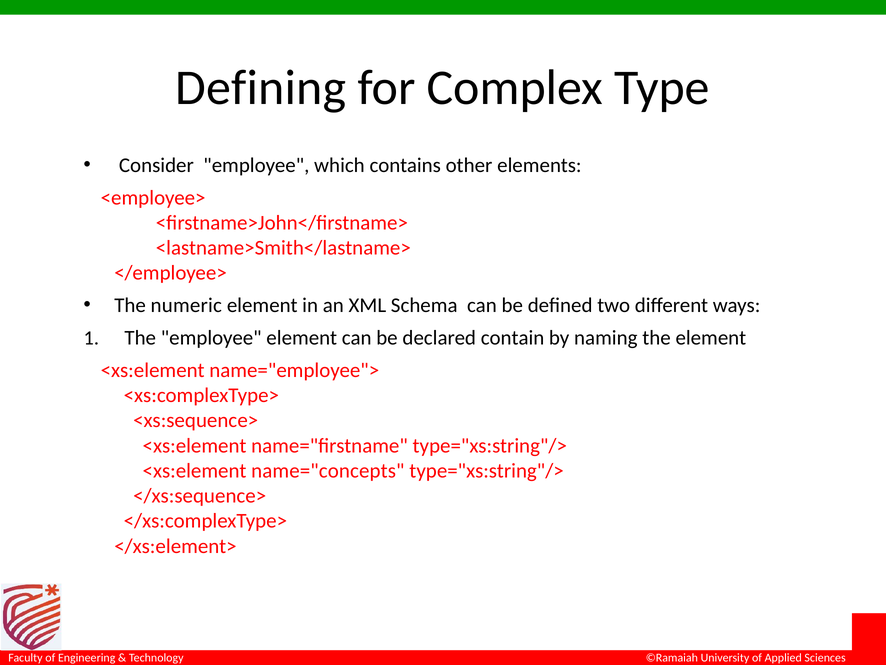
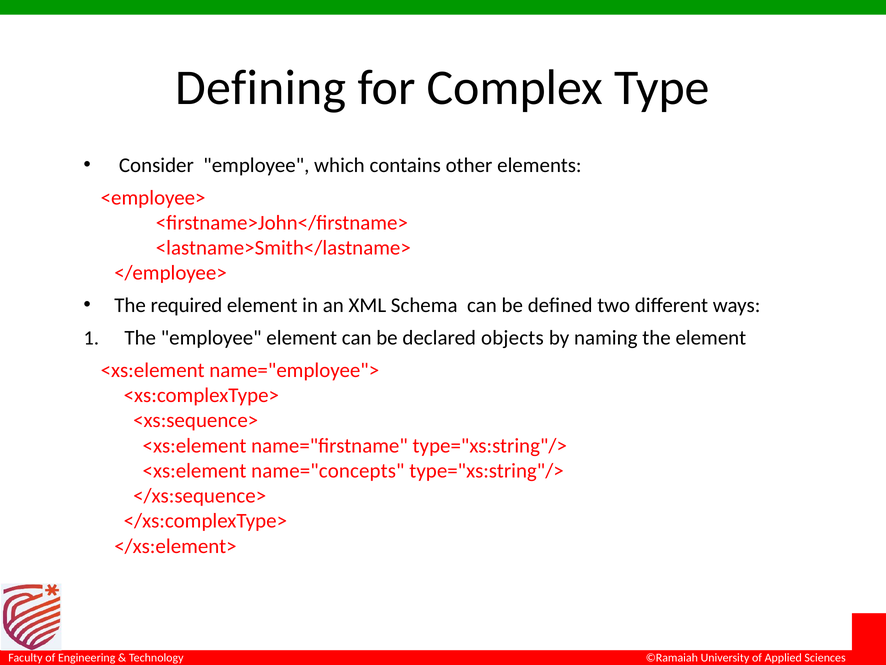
numeric: numeric -> required (186, 305)
contain: contain -> objects (512, 338)
